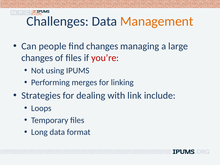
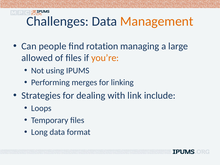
find changes: changes -> rotation (102, 46)
changes: changes -> allowed (37, 58)
you’re colour: red -> orange (105, 58)
